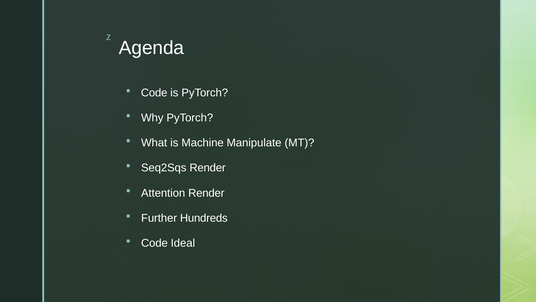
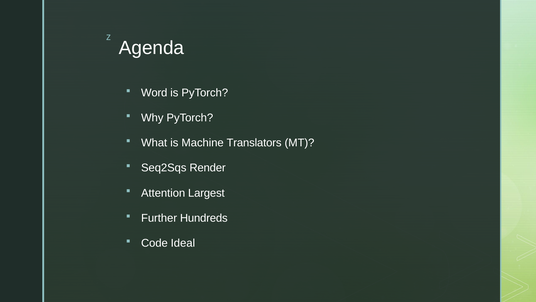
Code: Code -> Word (154, 93)
Manipulate: Manipulate -> Translators (254, 143)
Attention Render: Render -> Largest (206, 193)
